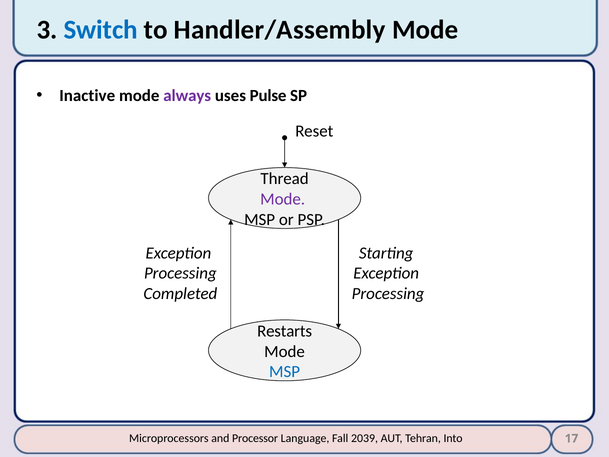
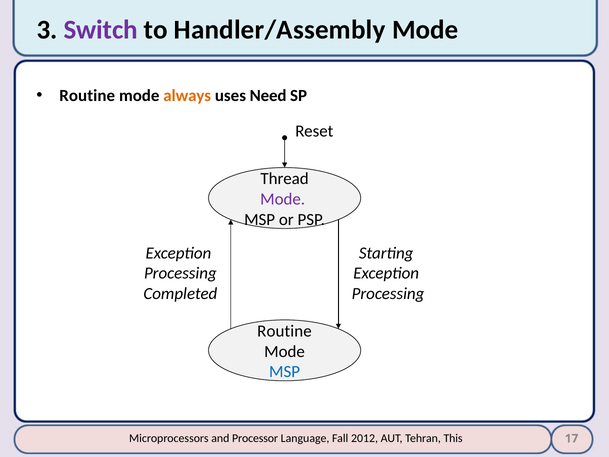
Switch colour: blue -> purple (101, 30)
Inactive: Inactive -> Routine (87, 95)
always colour: purple -> orange (187, 95)
Pulse: Pulse -> Need (268, 95)
Restarts: Restarts -> Routine (284, 331)
2039: 2039 -> 2012 (365, 438)
Into: Into -> This (453, 438)
